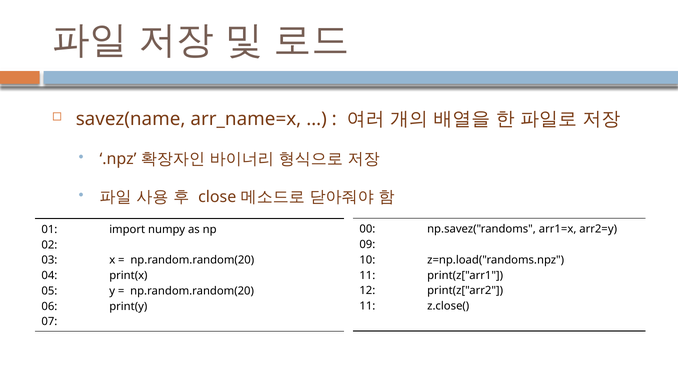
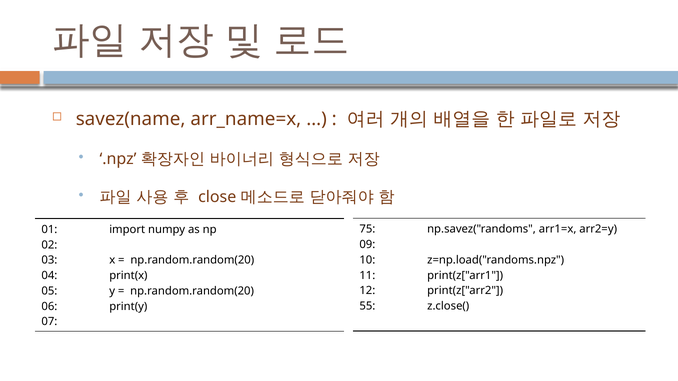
00: 00 -> 75 (367, 229)
11: 11 -> 55 (367, 306)
